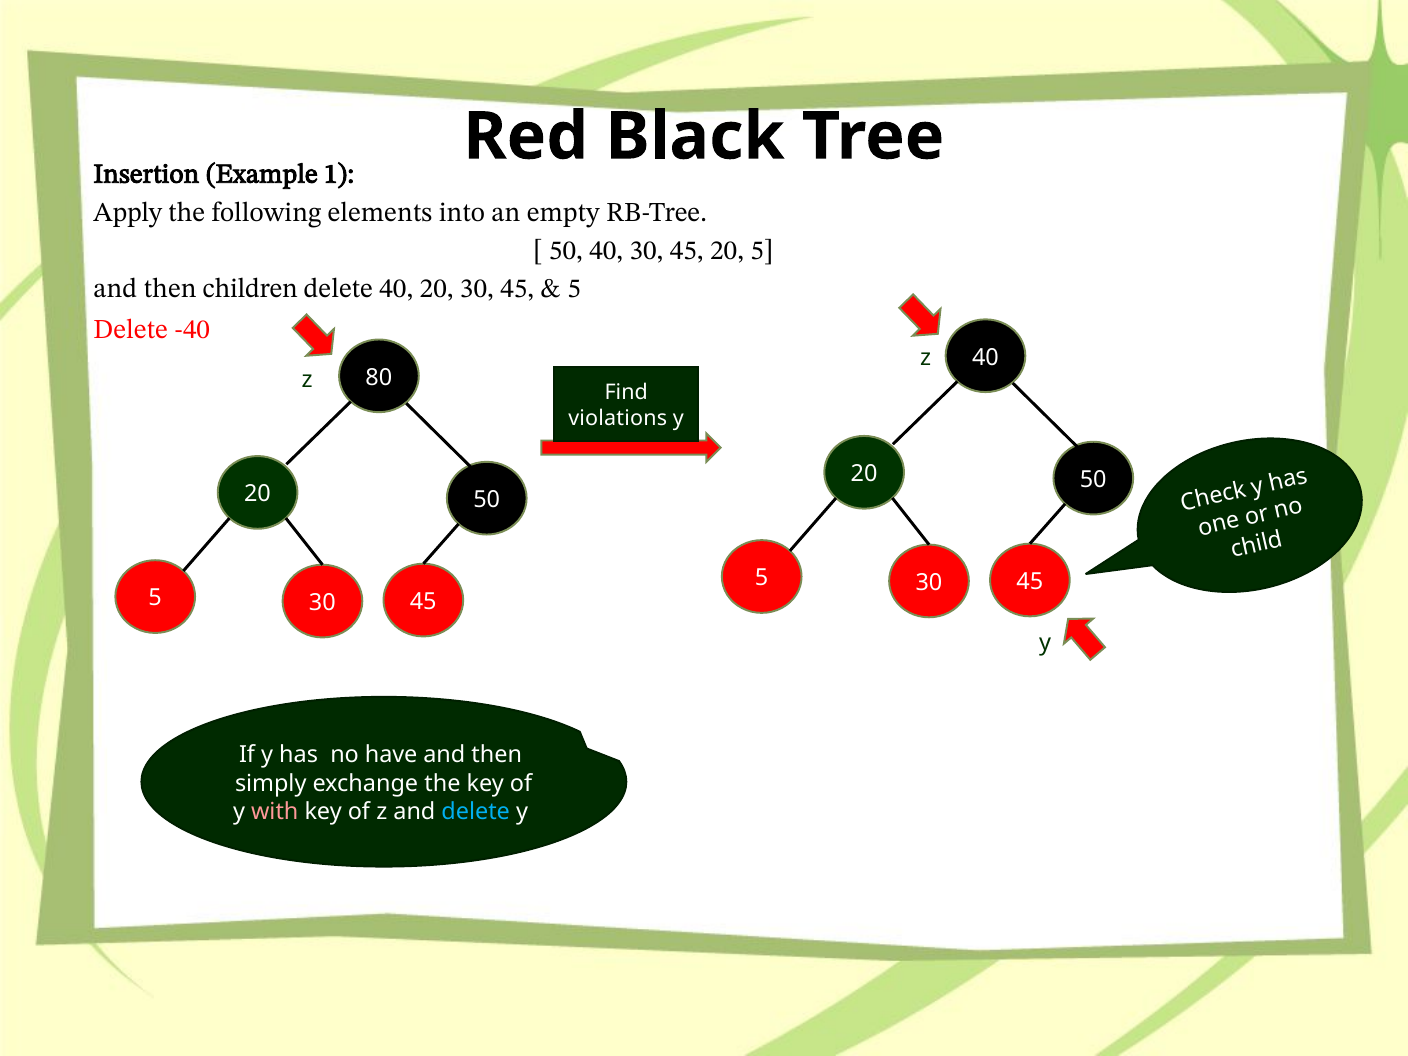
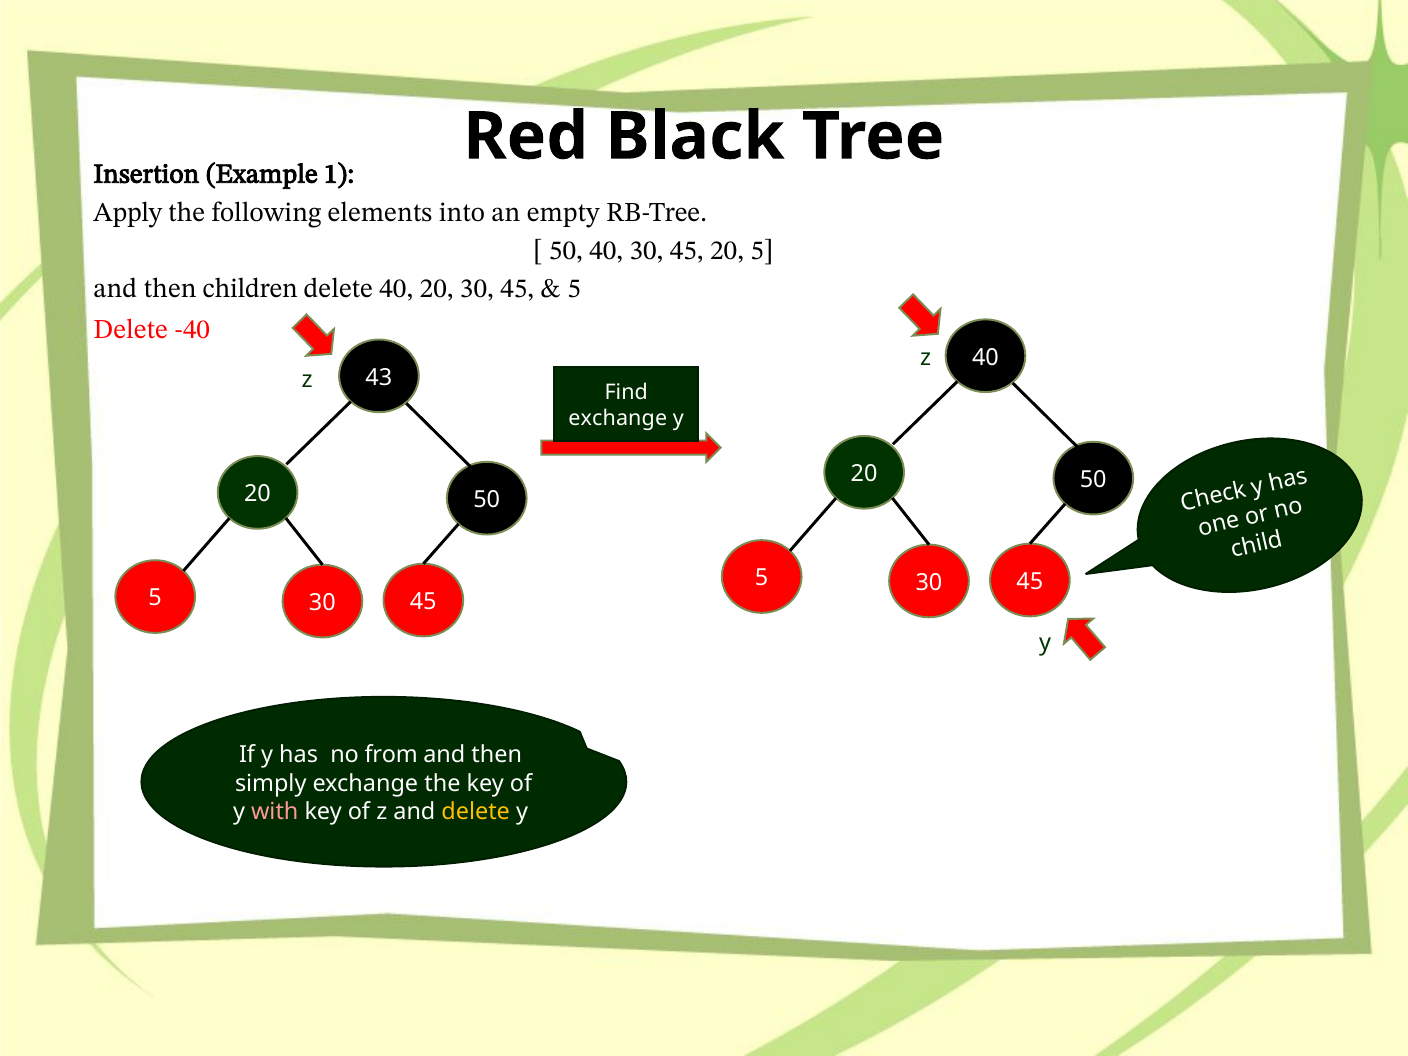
80: 80 -> 43 (379, 377)
violations: violations -> exchange (618, 418)
have: have -> from (391, 755)
delete colour: light blue -> yellow (476, 811)
